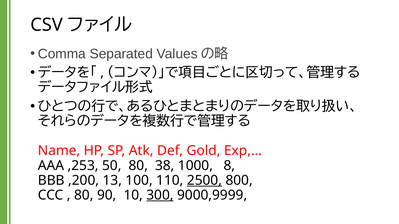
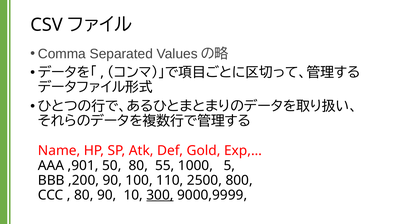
,253: ,253 -> ,901 (83, 166)
38: 38 -> 55 (165, 166)
8: 8 -> 5 (229, 166)
,200 13: 13 -> 90 (112, 181)
2500 underline: present -> none (204, 181)
